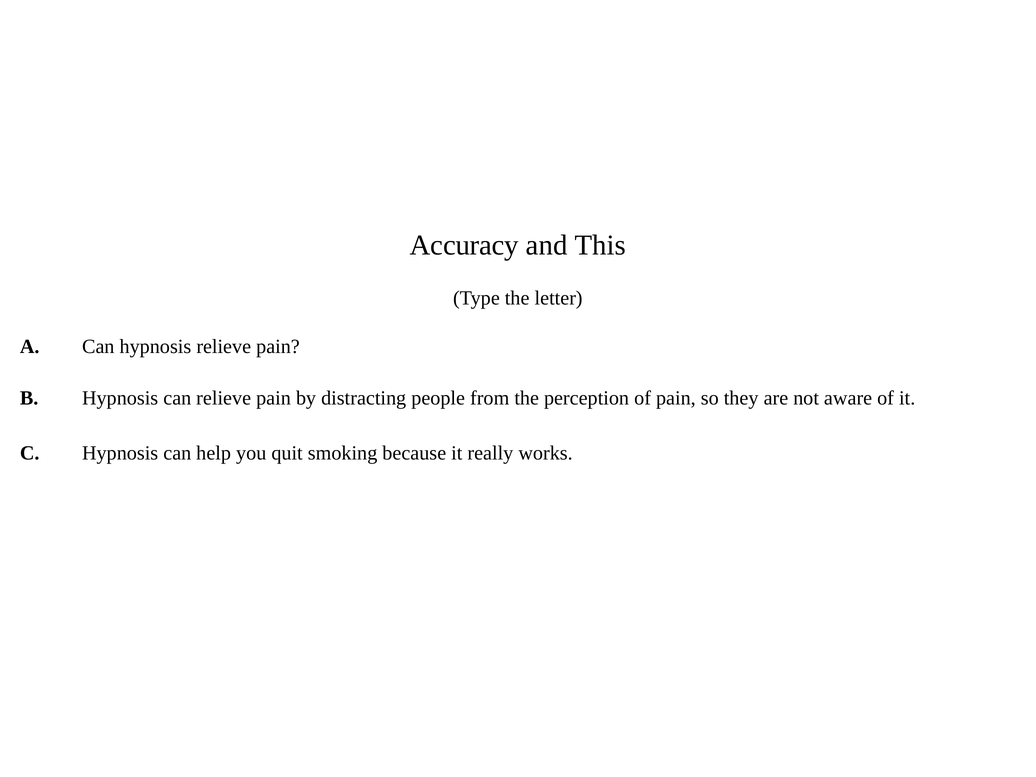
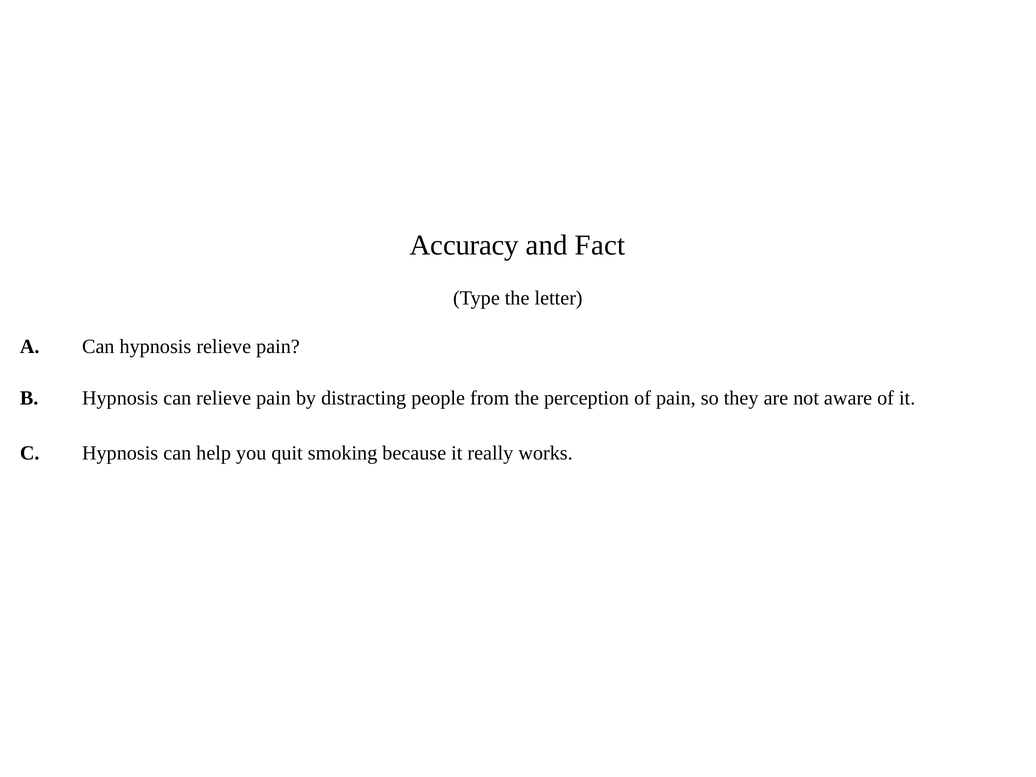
This: This -> Fact (600, 245)
